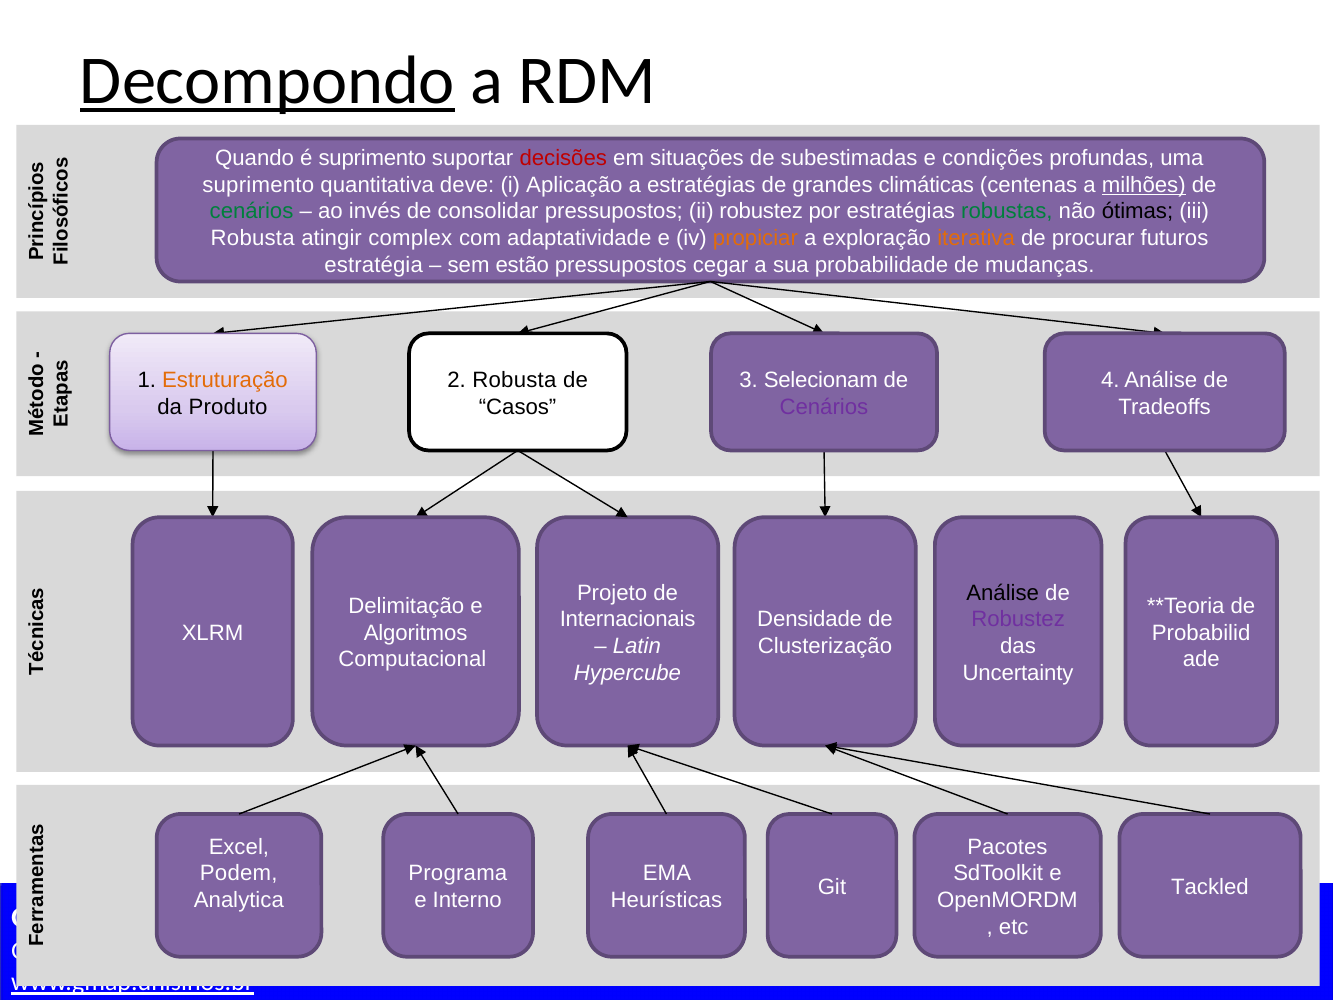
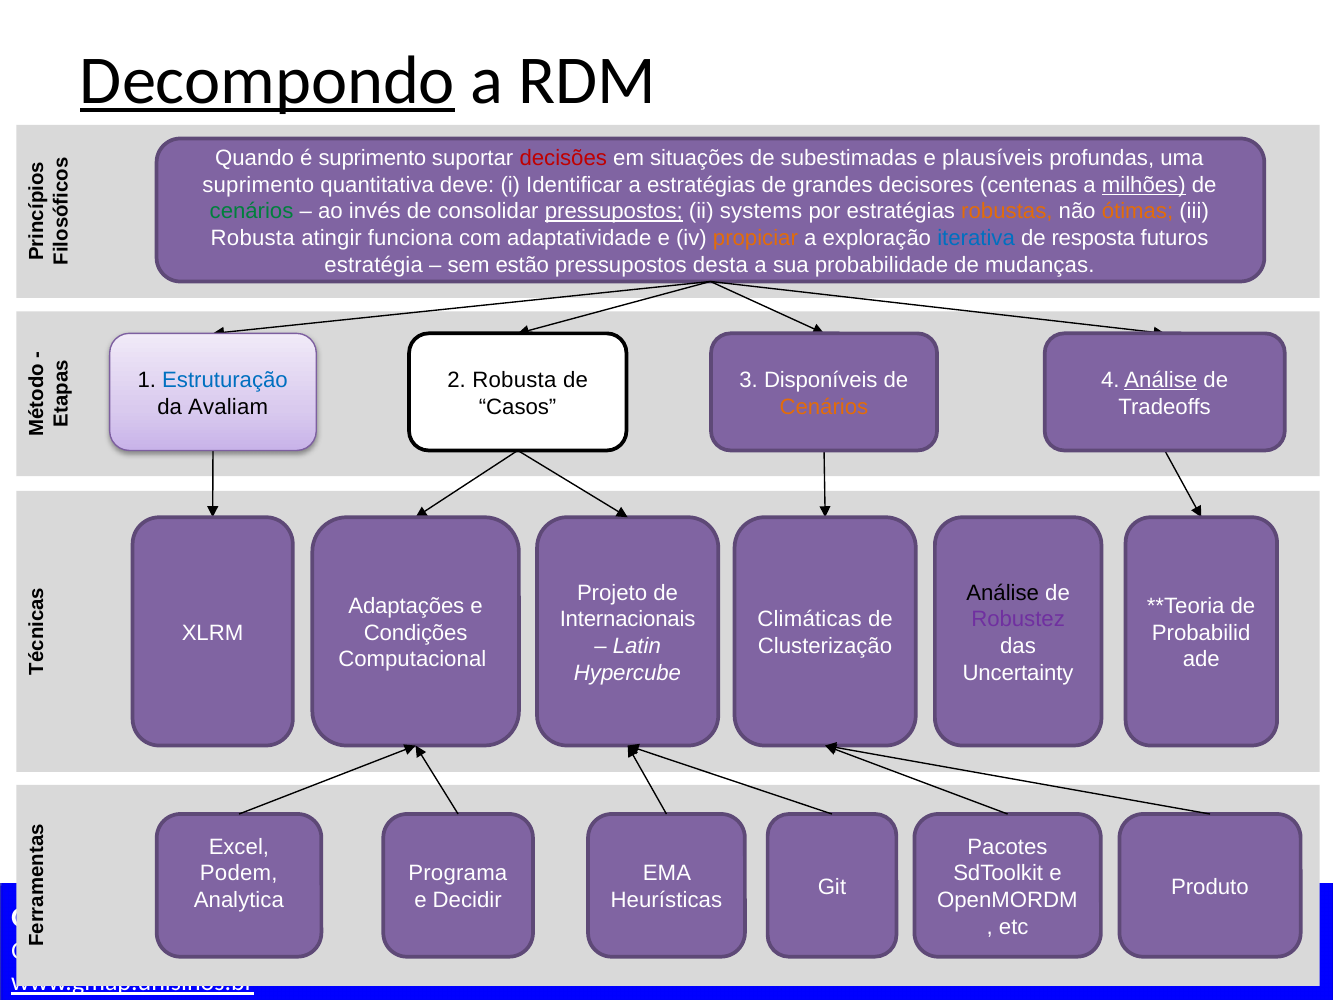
condições: condições -> plausíveis (993, 158)
Aplicação: Aplicação -> Identificar (574, 185)
climáticas: climáticas -> decisores (926, 185)
pressupostos underline: none -> present (614, 211)
ii robustez: robustez -> systems (761, 211)
robustas colour: green -> orange (1007, 211)
ótimas colour: black -> orange (1137, 211)
complex: complex -> funciona (410, 238)
iterativa colour: orange -> blue (976, 238)
procurar: procurar -> resposta (1093, 238)
cegar: cegar -> desta (721, 265)
Estruturação colour: orange -> blue (225, 380)
Selecionam: Selecionam -> Disponíveis (821, 380)
Análise underline: none -> present (1161, 380)
Produto: Produto -> Avaliam (228, 407)
Cenários colour: purple -> orange (824, 407)
Delimitação: Delimitação -> Adaptações (406, 606)
Densidade: Densidade -> Climáticas (809, 619)
Algoritmos: Algoritmos -> Condições (416, 633)
Tackled: Tackled -> Produto (1210, 887)
Interno: Interno -> Decidir (467, 900)
